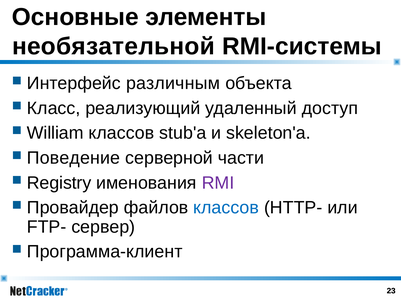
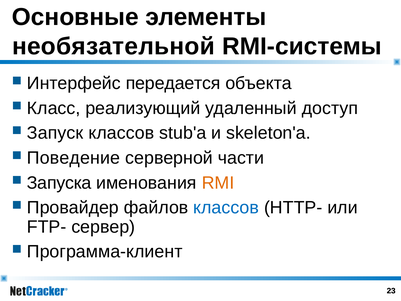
различным: различным -> передается (173, 83)
William: William -> Запуск (55, 133)
Registry: Registry -> Запуска (59, 183)
RMI colour: purple -> orange (218, 183)
